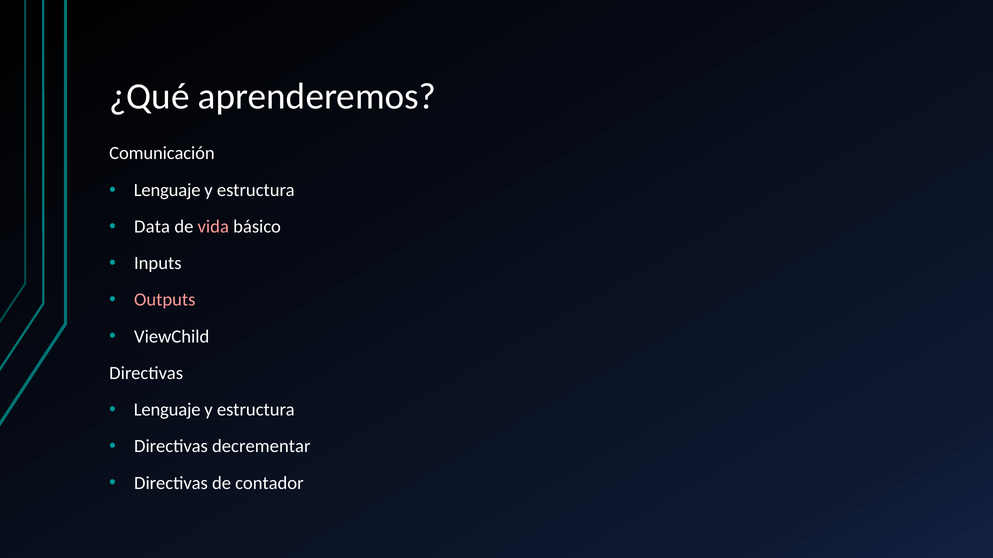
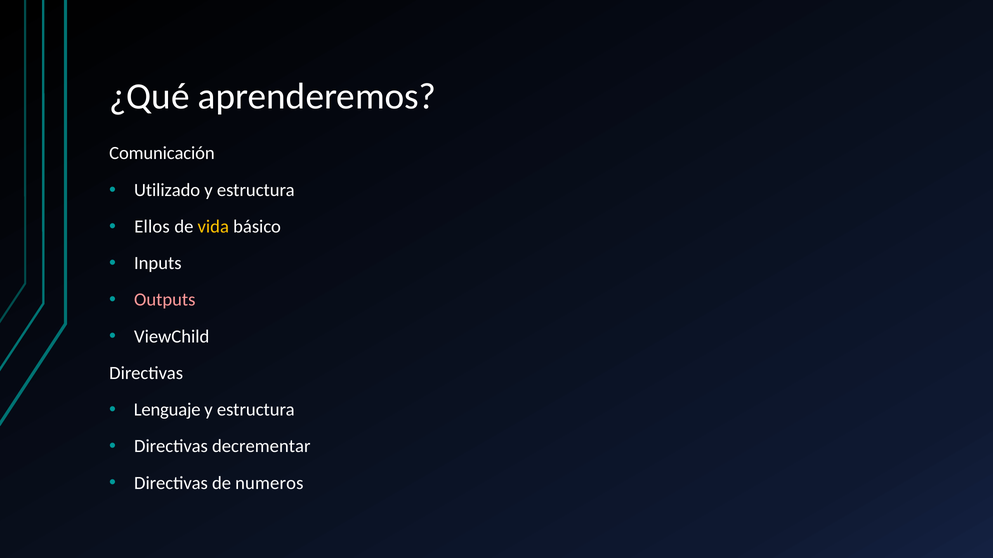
Lenguaje: Lenguaje -> Utilizado (167, 190)
Data: Data -> Ellos (152, 227)
vida colour: pink -> yellow (213, 227)
contador: contador -> numeros (269, 483)
